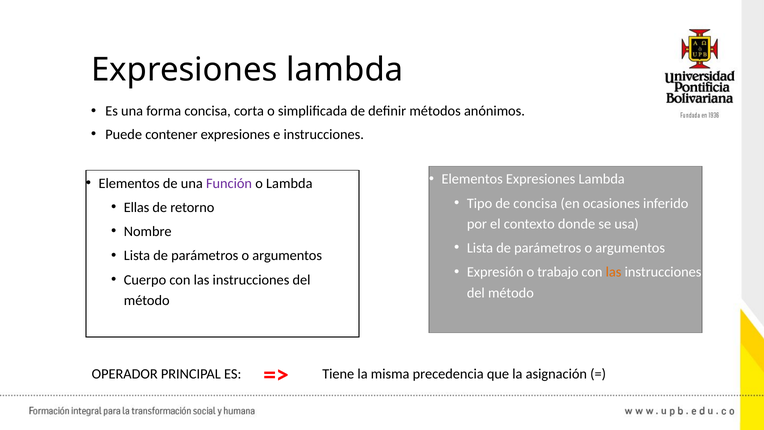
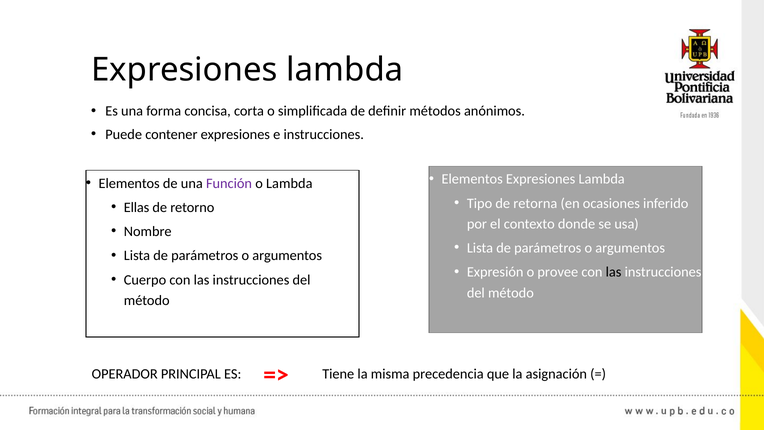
de concisa: concisa -> retorna (535, 203)
trabajo: trabajo -> provee (558, 272)
las colour: orange -> black (614, 272)
